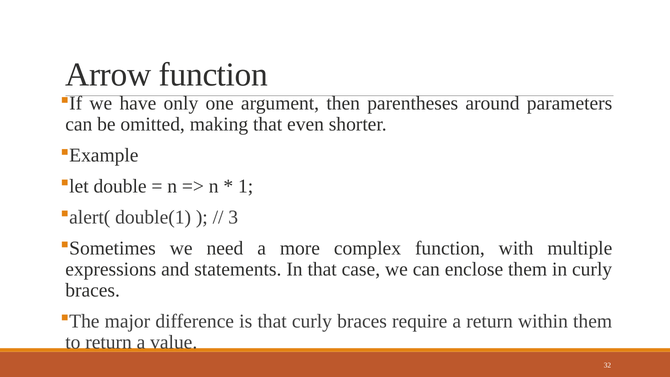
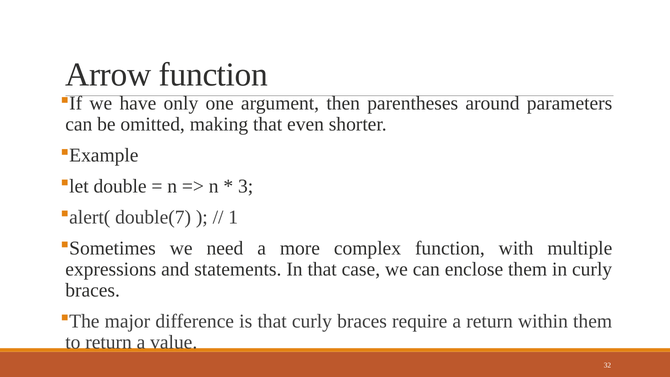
1: 1 -> 3 (246, 186)
double(1: double(1 -> double(7 (153, 217)
3: 3 -> 1 (233, 217)
